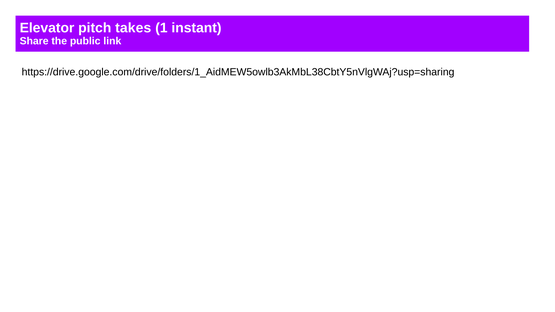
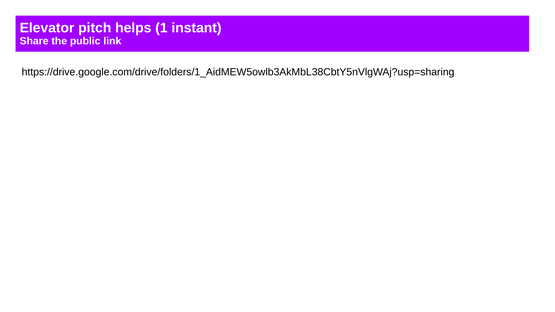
takes: takes -> helps (133, 28)
